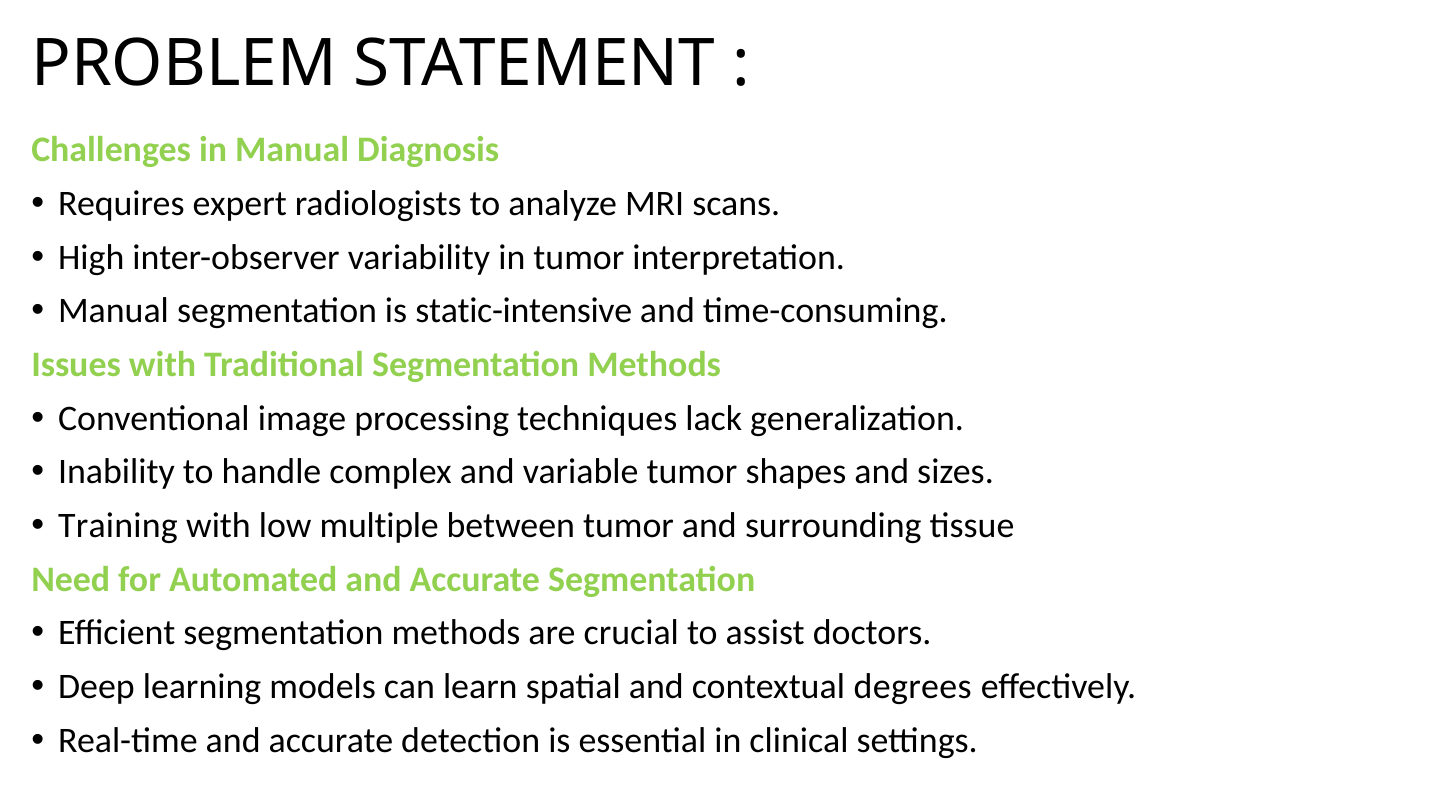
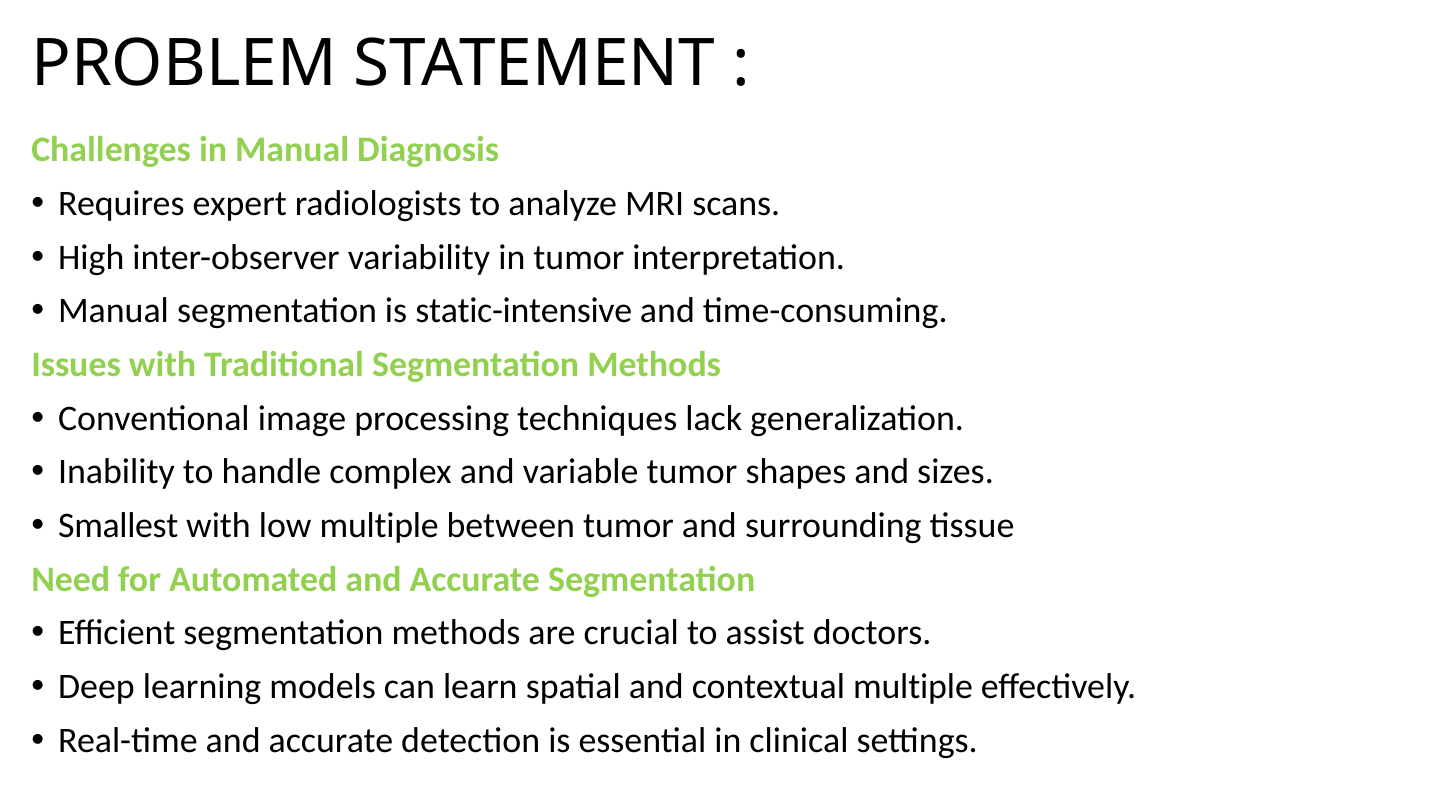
Training: Training -> Smallest (118, 526)
contextual degrees: degrees -> multiple (913, 687)
